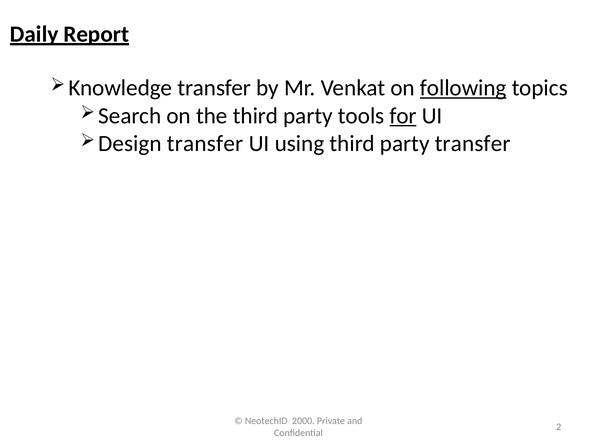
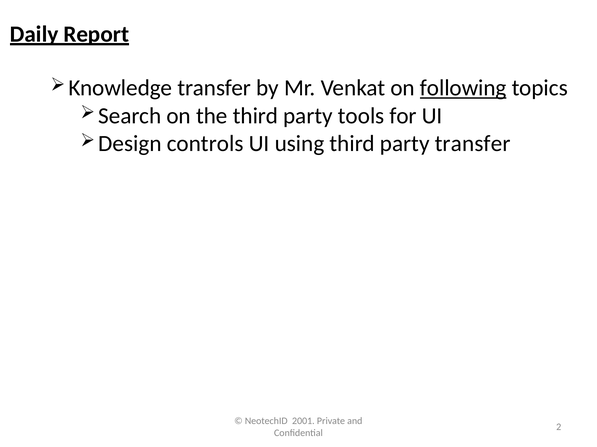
for underline: present -> none (403, 116)
transfer: transfer -> controls (205, 144)
2000: 2000 -> 2001 (303, 422)
